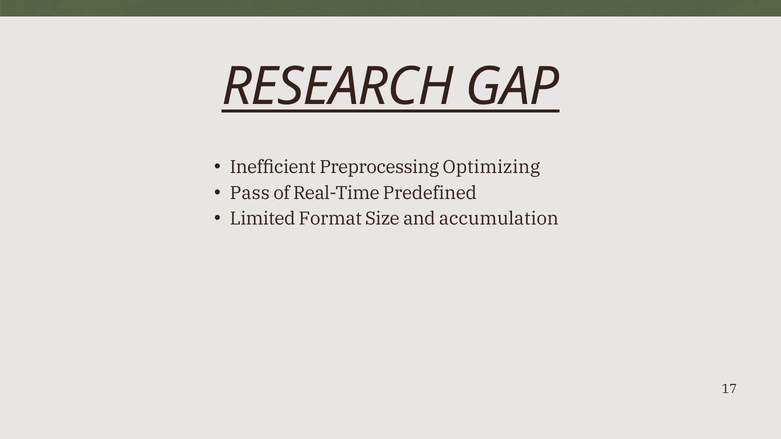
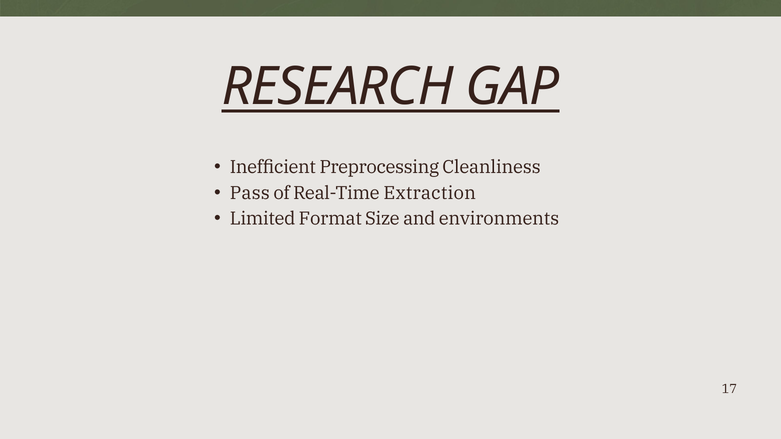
Optimizing: Optimizing -> Cleanliness (491, 167)
Predefined: Predefined -> Extraction (430, 193)
accumulation: accumulation -> environments (499, 219)
